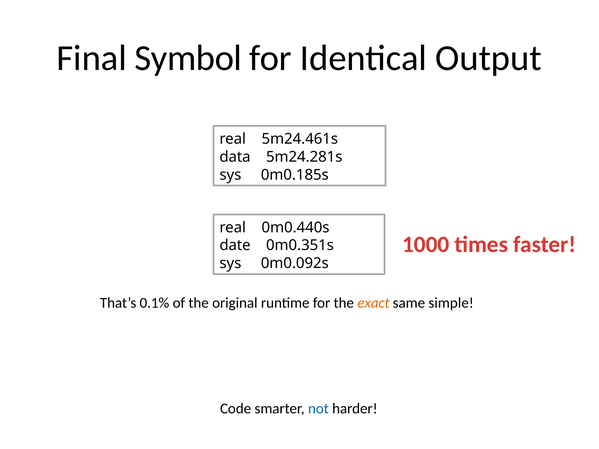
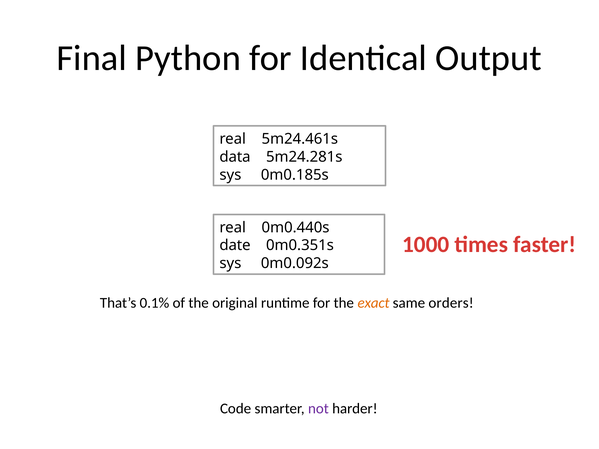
Symbol: Symbol -> Python (188, 58)
simple: simple -> orders (451, 303)
not colour: blue -> purple (318, 409)
